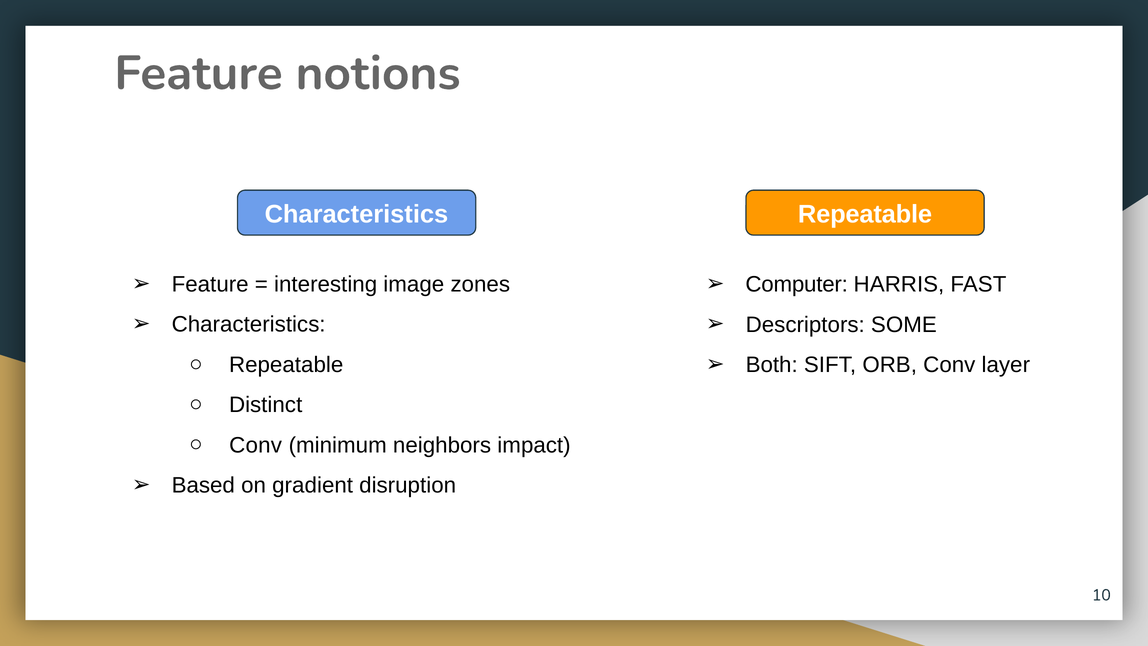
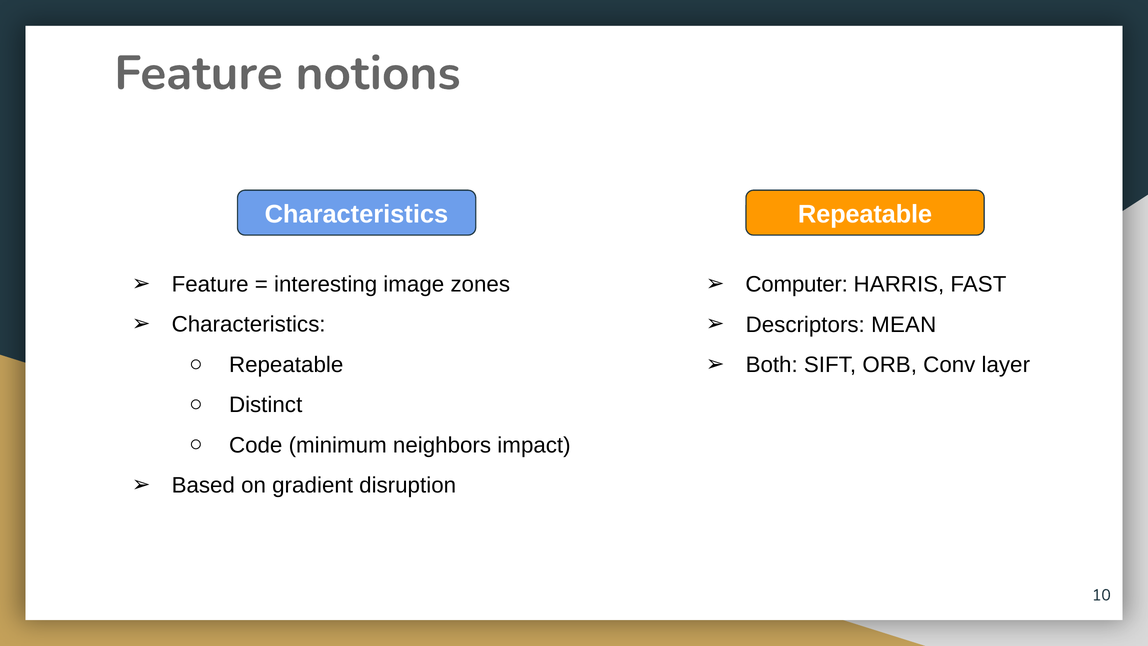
SOME: SOME -> MEAN (904, 325)
Conv: Conv -> Code (256, 445)
